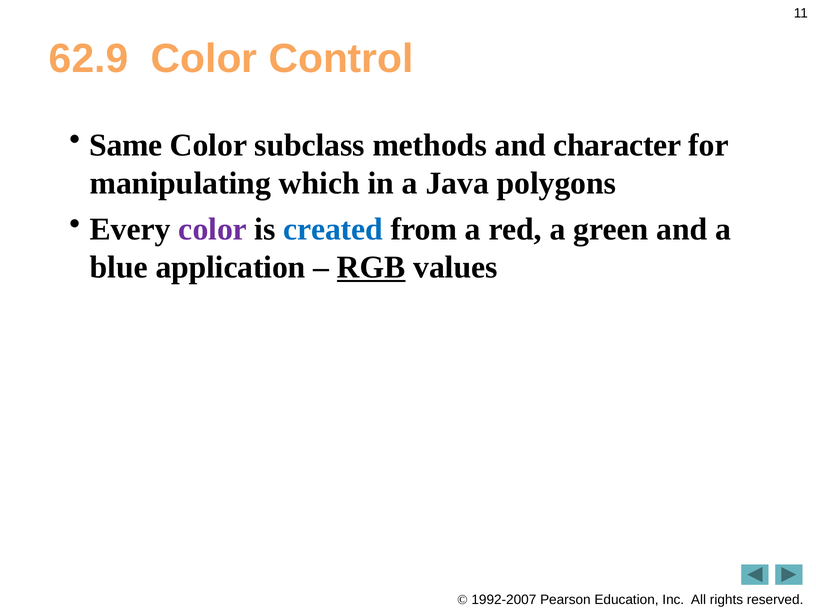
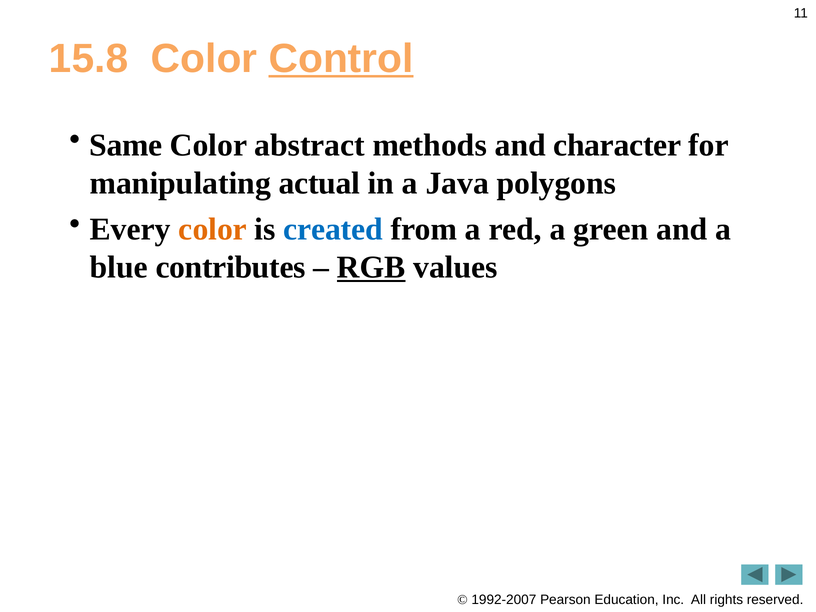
62.9: 62.9 -> 15.8 (89, 59)
Control underline: none -> present (341, 59)
subclass: subclass -> abstract (310, 145)
which: which -> actual (319, 183)
color colour: purple -> orange (213, 229)
application: application -> contributes (231, 267)
